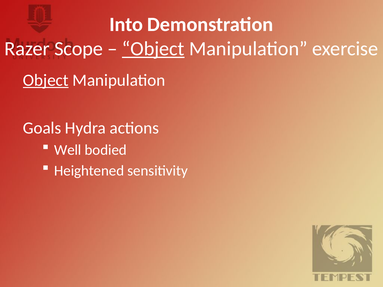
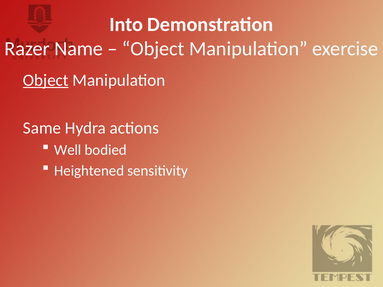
Scope: Scope -> Name (79, 49)
Object underline: present -> none (153, 49)
Goals: Goals -> Same (42, 128)
